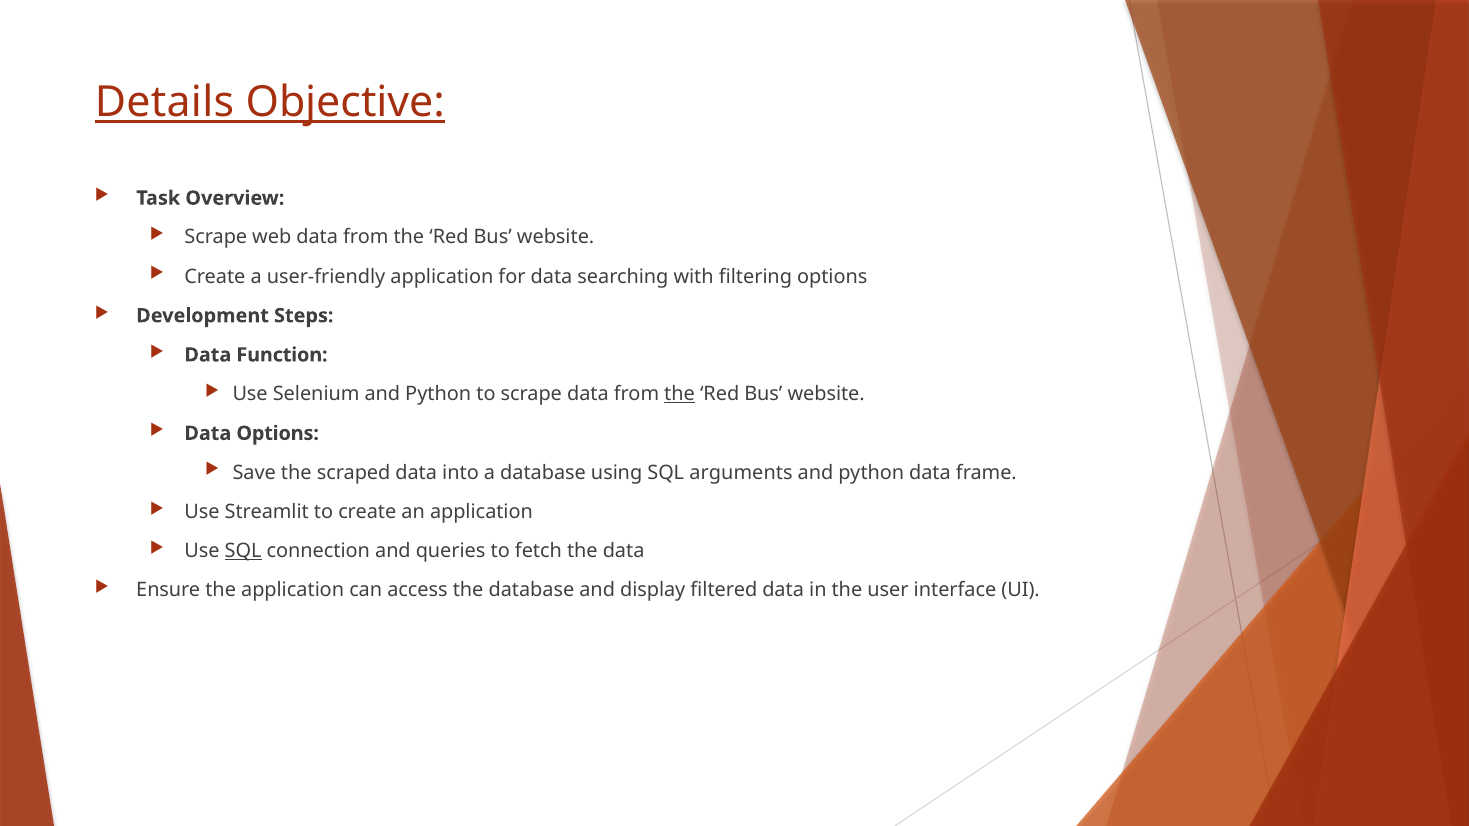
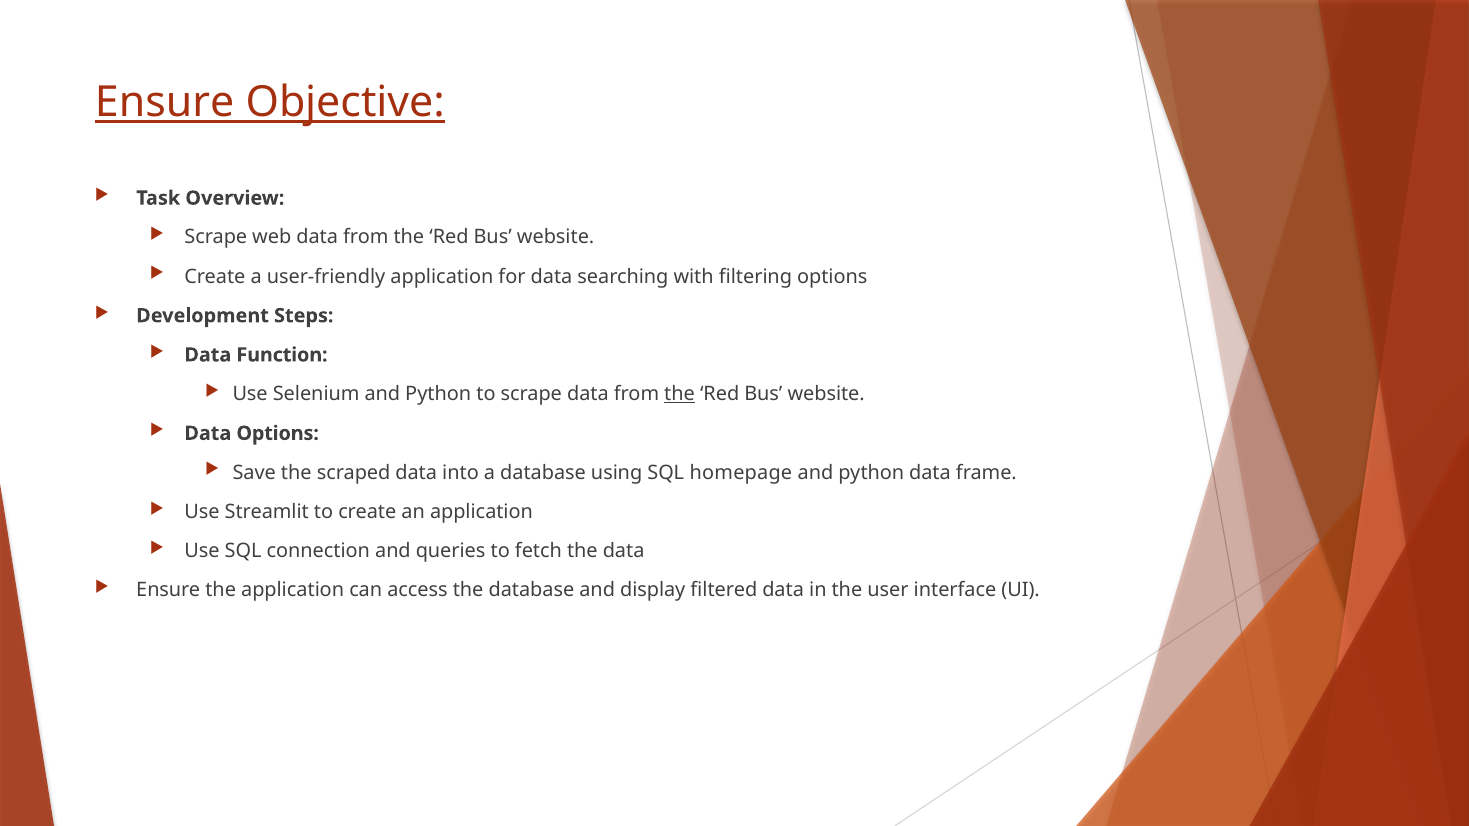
Details: Details -> Ensure (165, 102)
arguments: arguments -> homepage (741, 473)
SQL underline: present -> none (243, 551)
